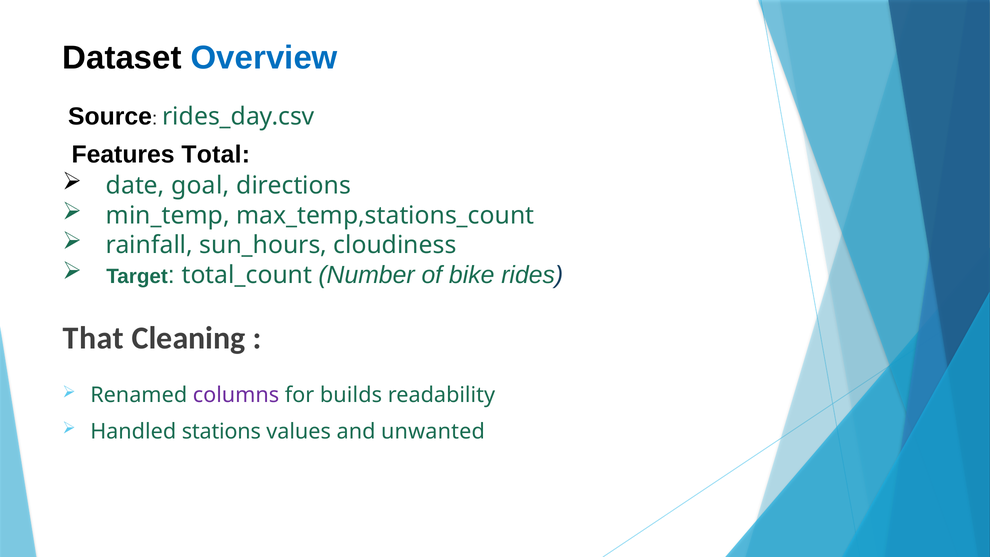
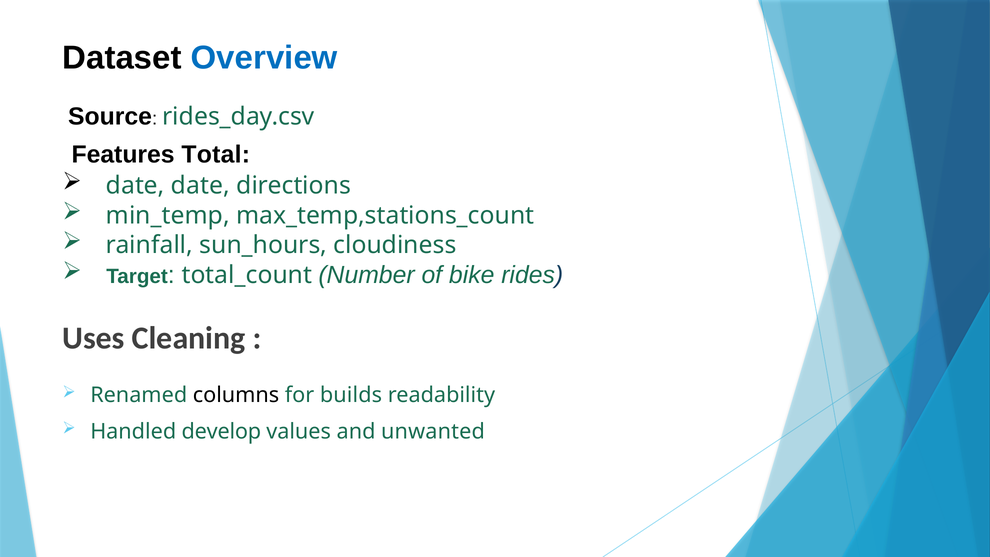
date goal: goal -> date (200, 186)
That: That -> Uses (93, 338)
columns colour: purple -> black (236, 395)
stations: stations -> develop (221, 431)
